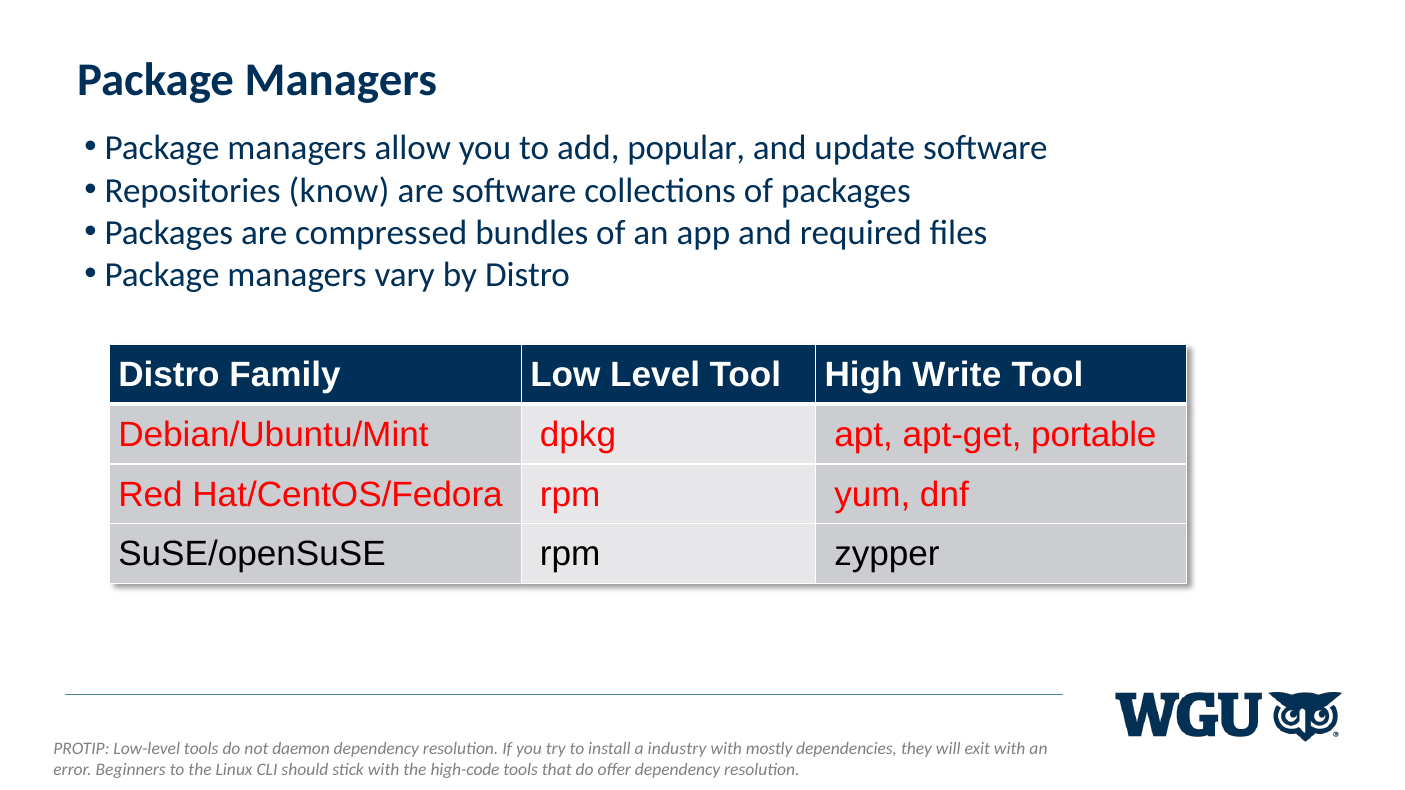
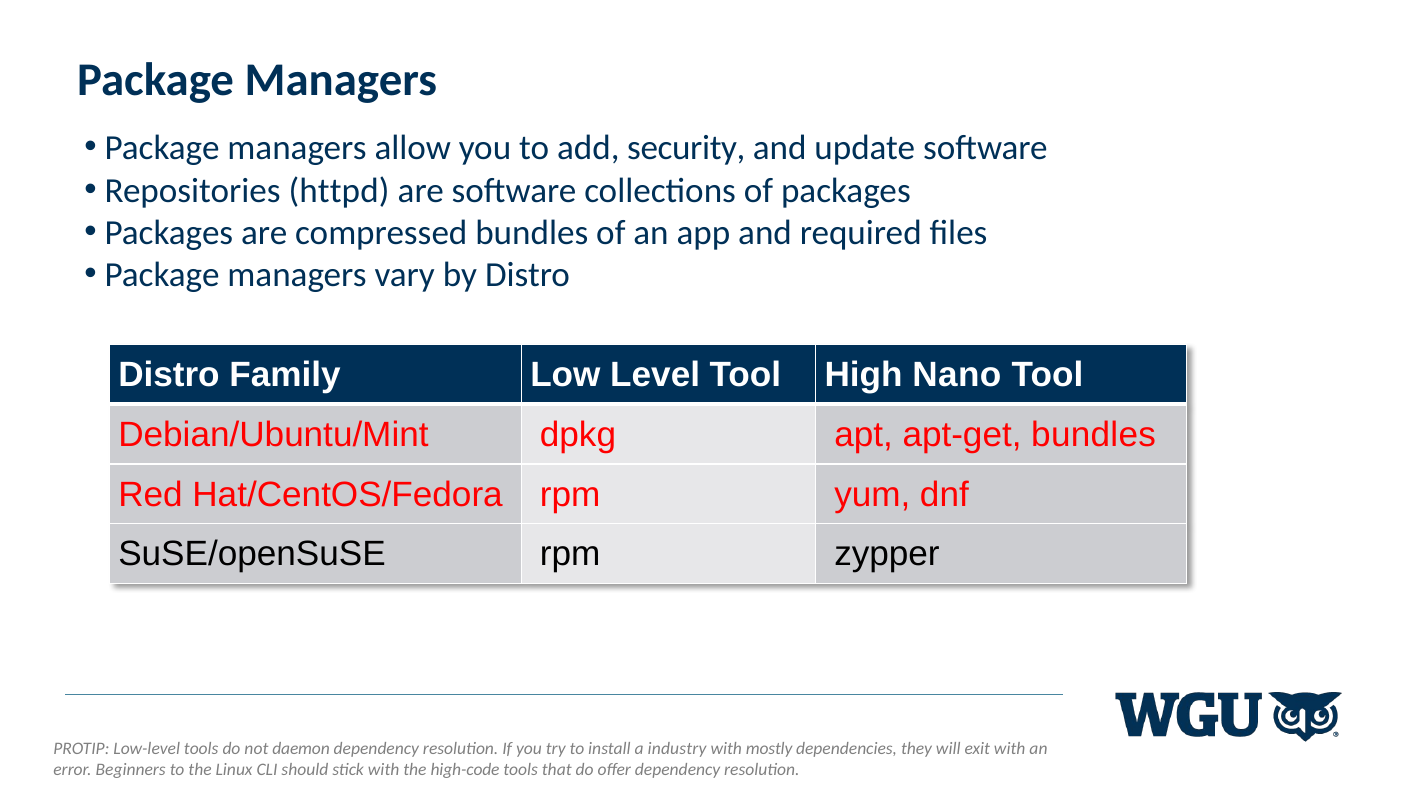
popular: popular -> security (686, 148)
know: know -> httpd (339, 190)
Write: Write -> Nano (957, 375)
apt-get portable: portable -> bundles (1094, 435)
